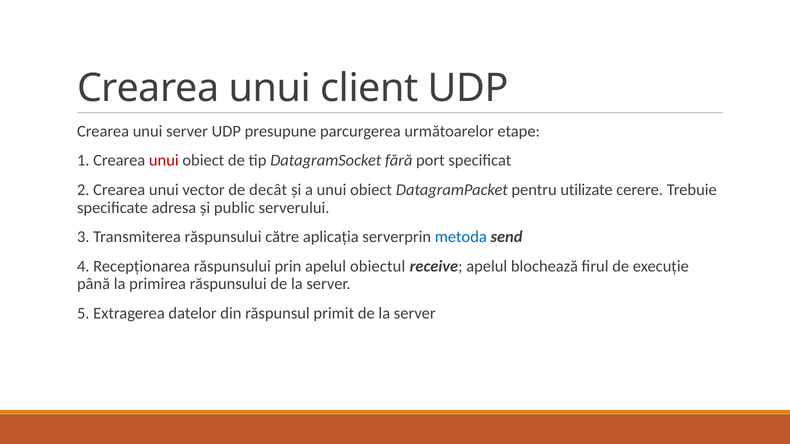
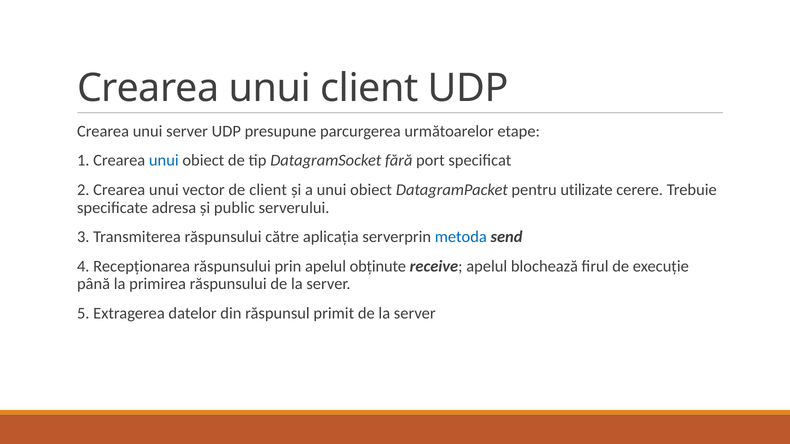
unui colour: red -> blue (164, 161)
de decât: decât -> client (268, 190)
obiectul: obiectul -> obținute (378, 266)
